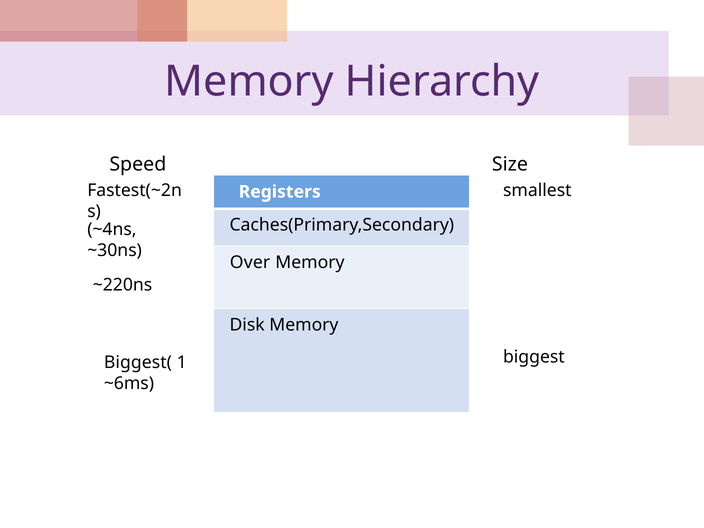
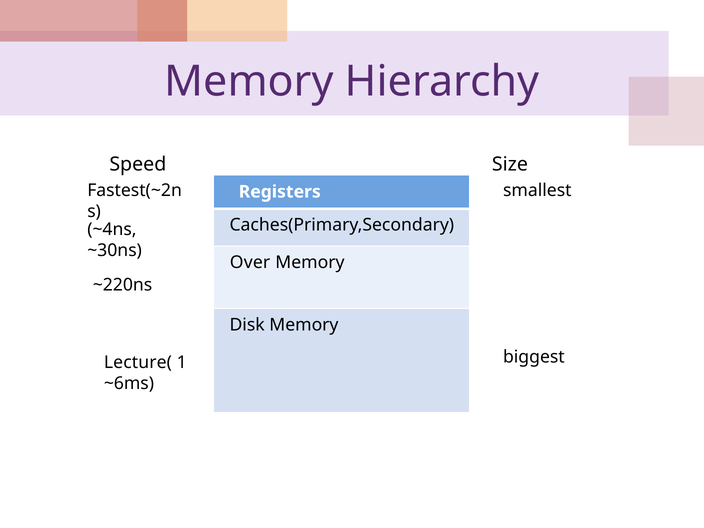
Biggest(: Biggest( -> Lecture( (138, 362)
